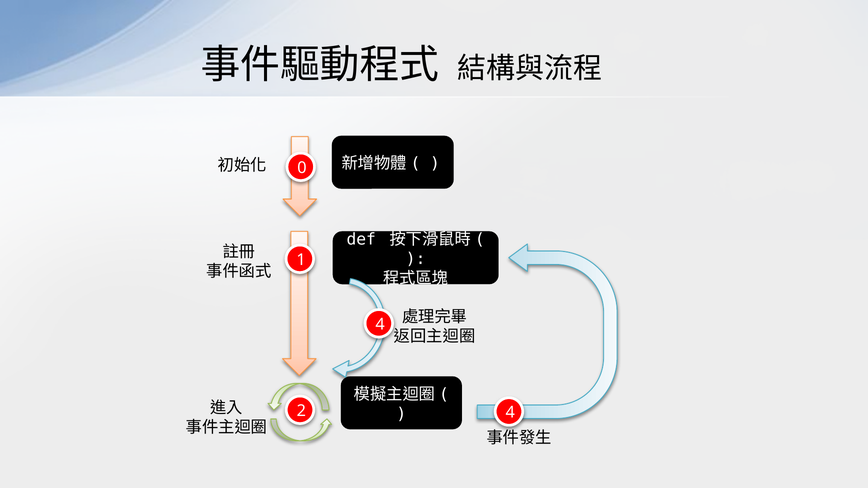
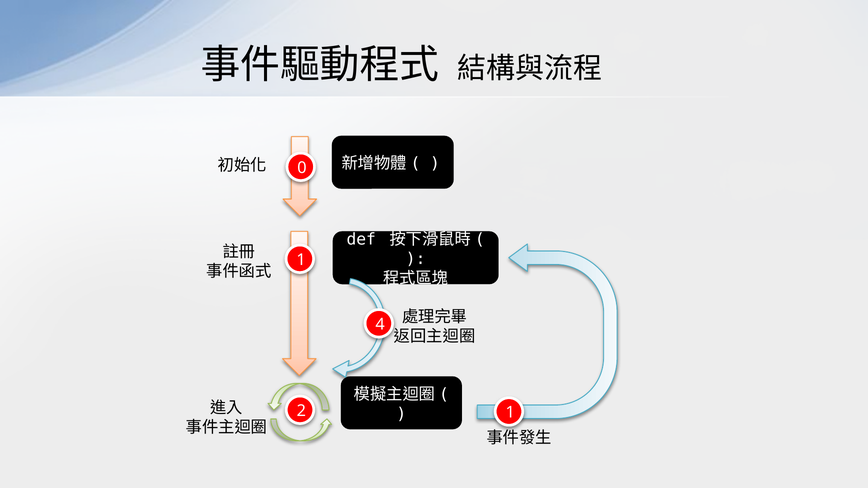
2 4: 4 -> 1 (510, 413)
